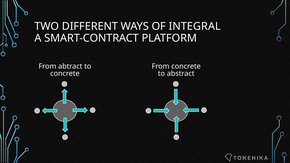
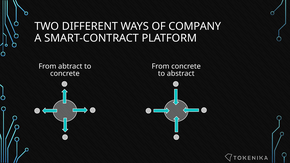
INTEGRAL: INTEGRAL -> COMPANY (195, 26)
